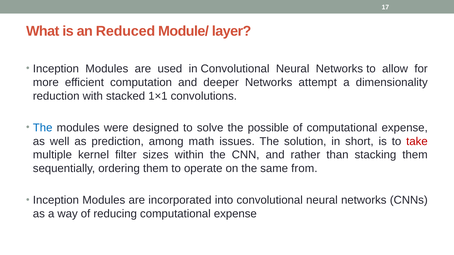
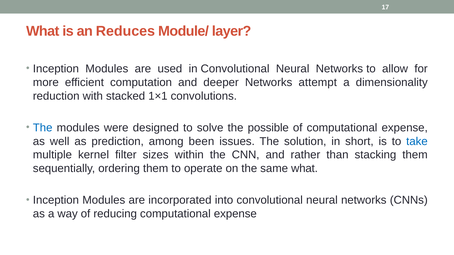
Reduced: Reduced -> Reduces (125, 31)
math: math -> been (201, 142)
take colour: red -> blue (417, 142)
same from: from -> what (304, 169)
